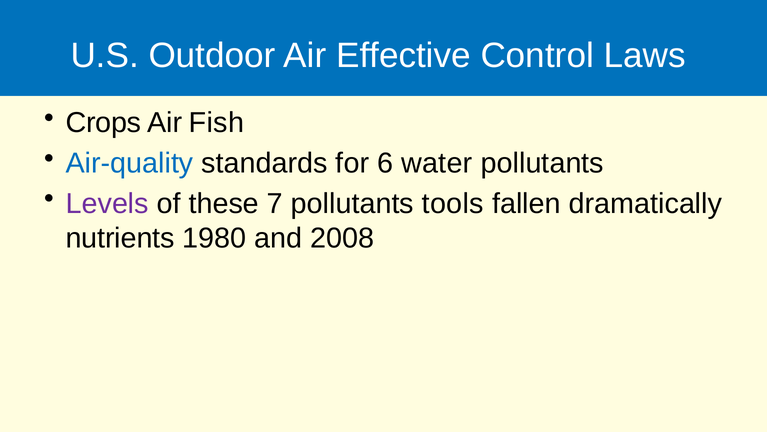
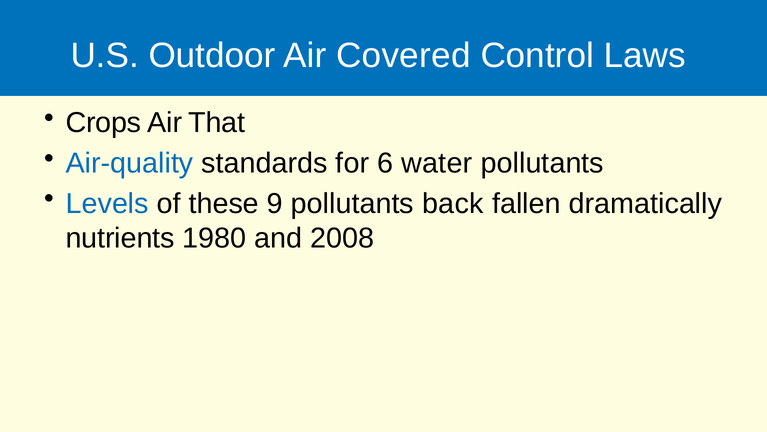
Effective: Effective -> Covered (403, 56)
Fish: Fish -> That (217, 123)
Levels colour: purple -> blue (107, 203)
7: 7 -> 9 (275, 203)
tools: tools -> back (453, 203)
